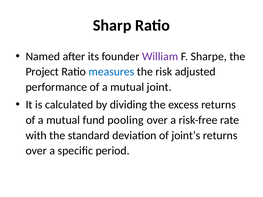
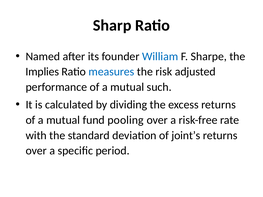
William colour: purple -> blue (160, 56)
Project: Project -> Implies (42, 72)
joint: joint -> such (159, 87)
